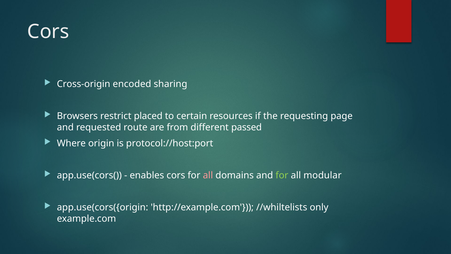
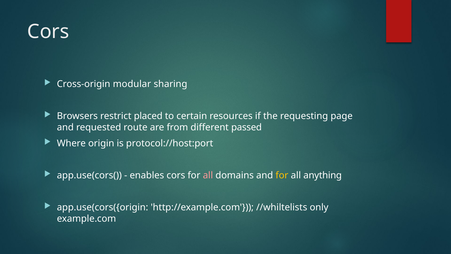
encoded: encoded -> modular (132, 84)
for colour: light green -> yellow (282, 175)
modular: modular -> anything (323, 175)
